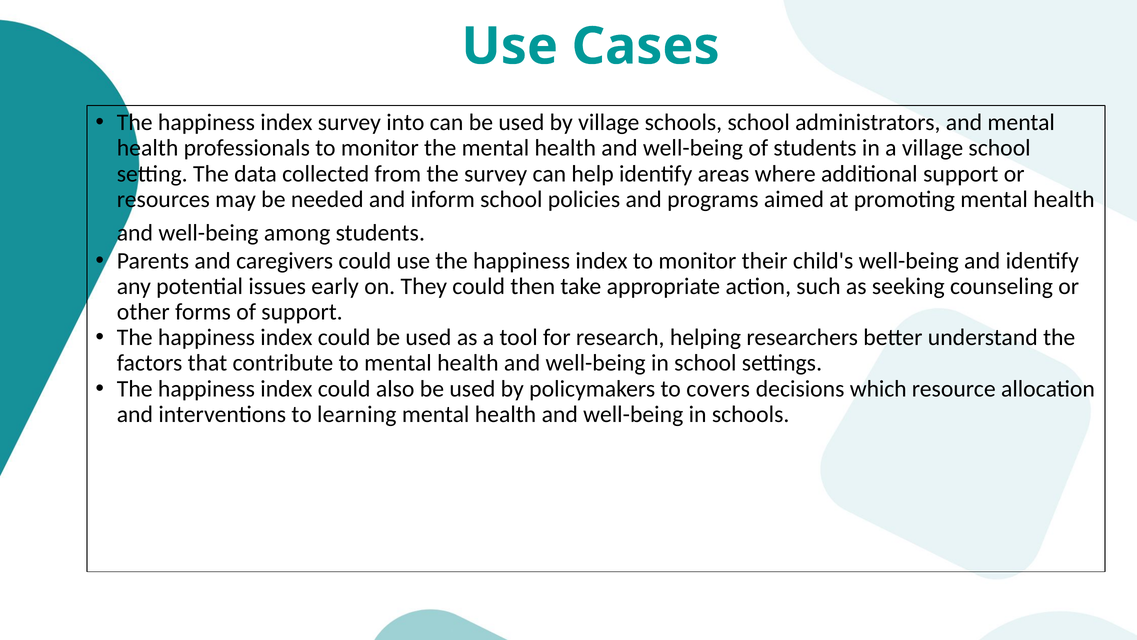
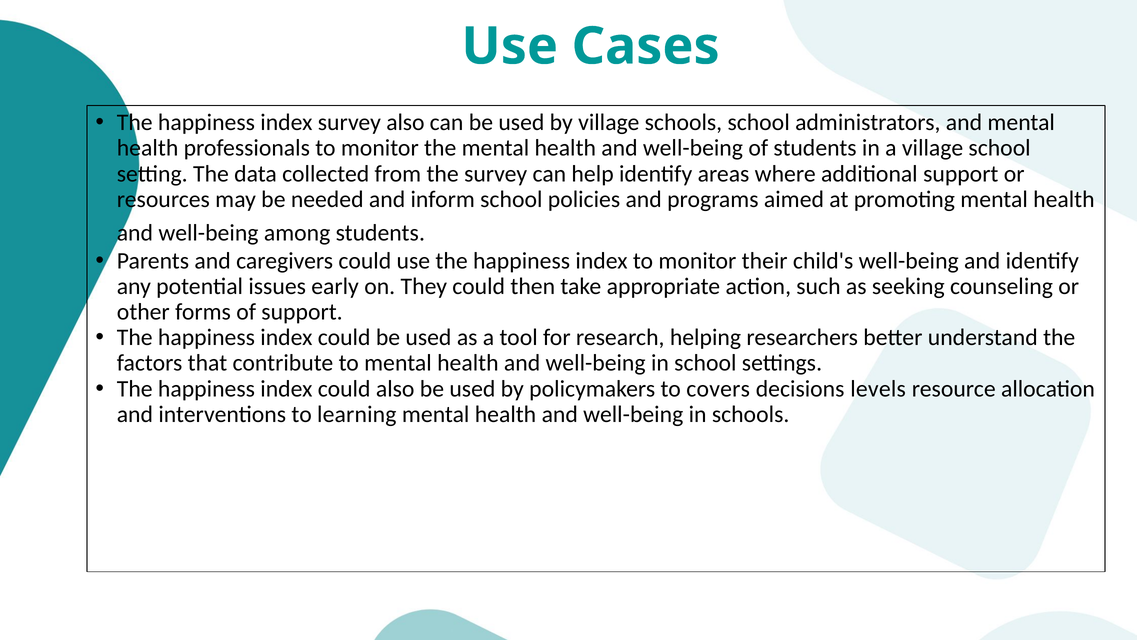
survey into: into -> also (405, 122)
which: which -> levels (878, 389)
